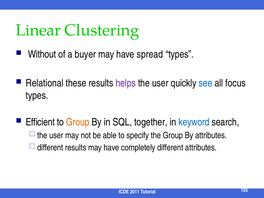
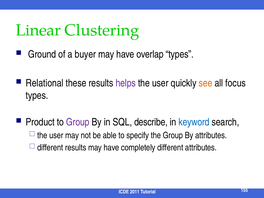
Without: Without -> Ground (42, 54)
spread: spread -> overlap (150, 54)
see colour: blue -> orange (206, 83)
Efficient: Efficient -> Product (40, 122)
Group colour: orange -> purple (78, 122)
together: together -> describe (151, 122)
